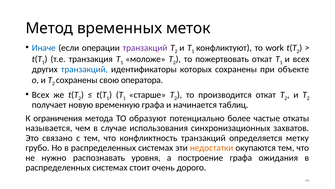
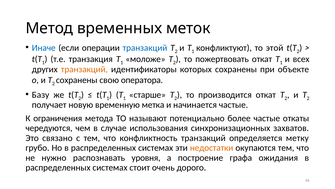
транзакций colour: purple -> blue (145, 48)
work: work -> этой (275, 48)
транзакций colour: blue -> orange (84, 69)
Всех: Всех -> Базу (41, 95)
временную графа: графа -> метка (153, 105)
начинается таблиц: таблиц -> частые (233, 105)
образуют: образуют -> называют (148, 118)
называется: называется -> чередуются (49, 128)
